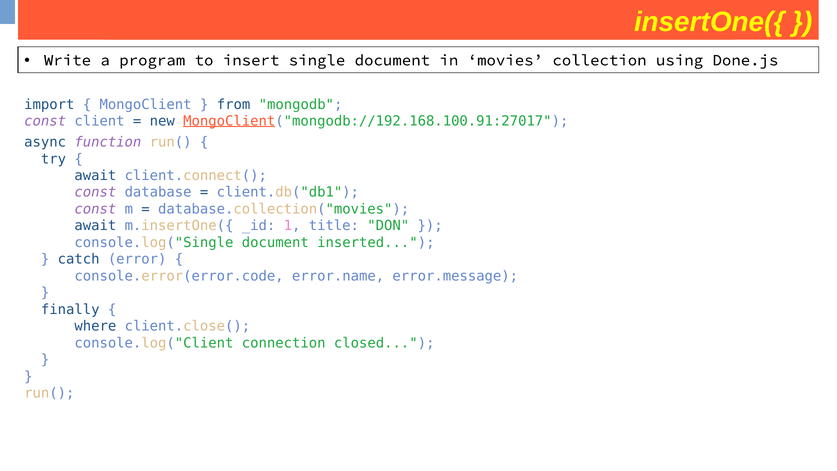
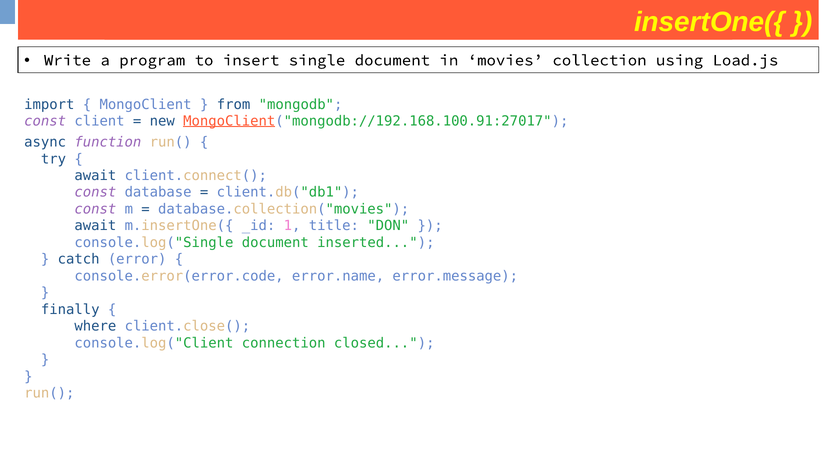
Done.js: Done.js -> Load.js (745, 60)
